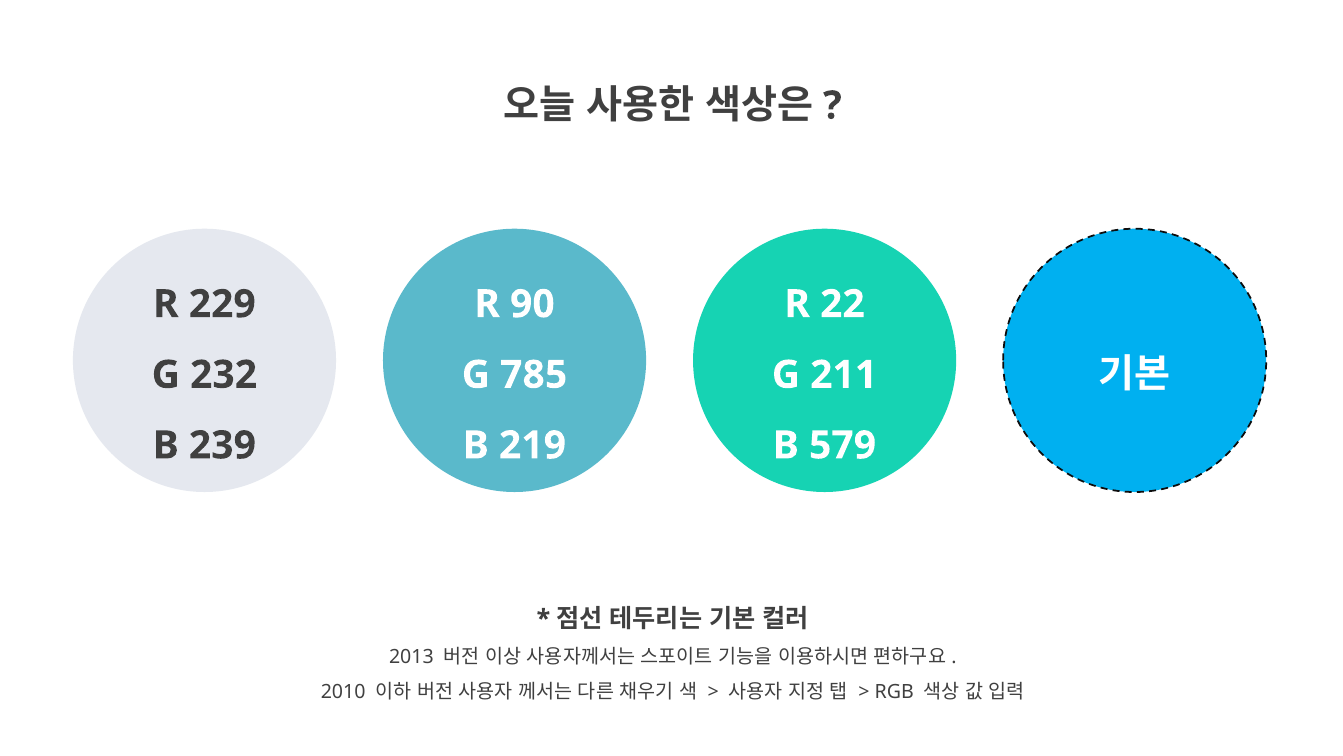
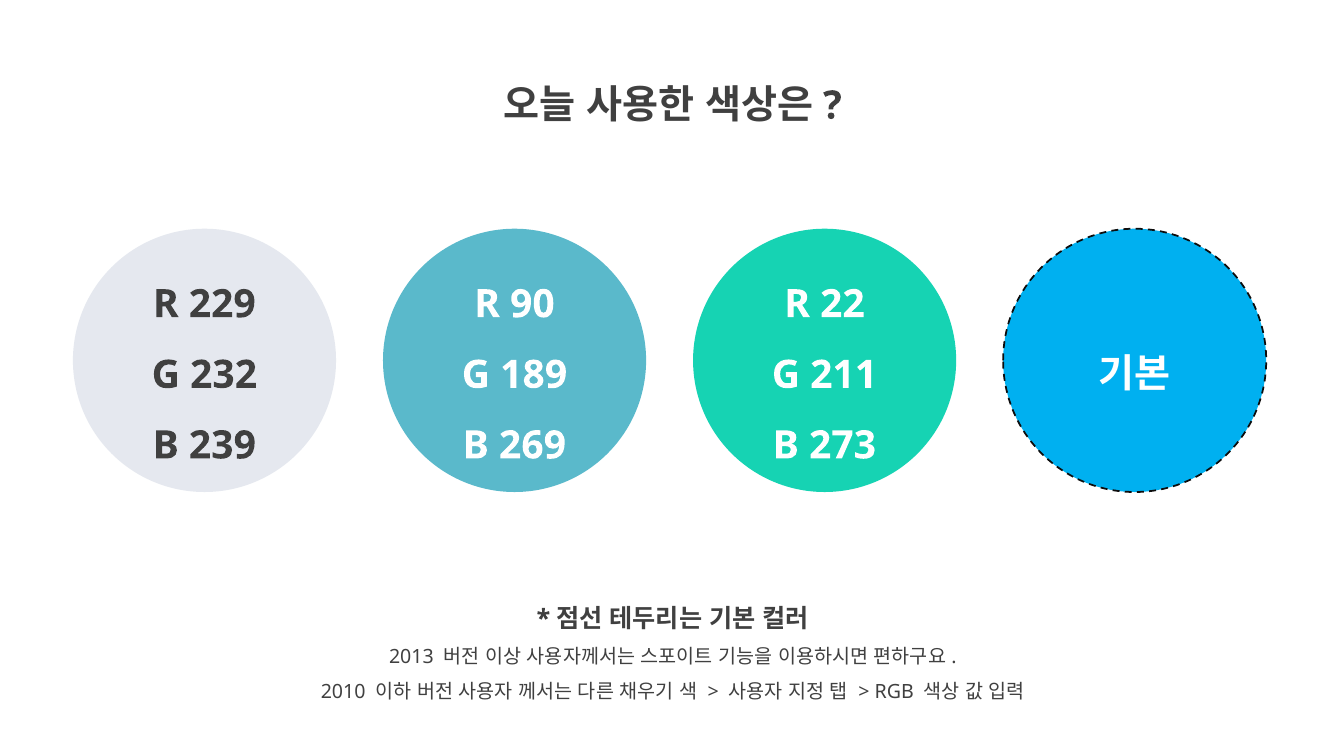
785: 785 -> 189 (534, 375)
219: 219 -> 269 (533, 445)
579: 579 -> 273 (843, 445)
